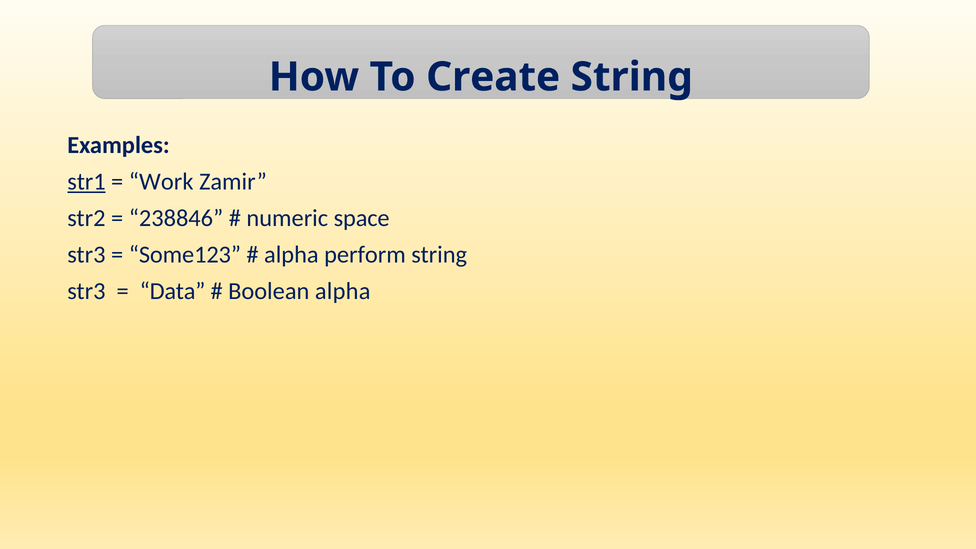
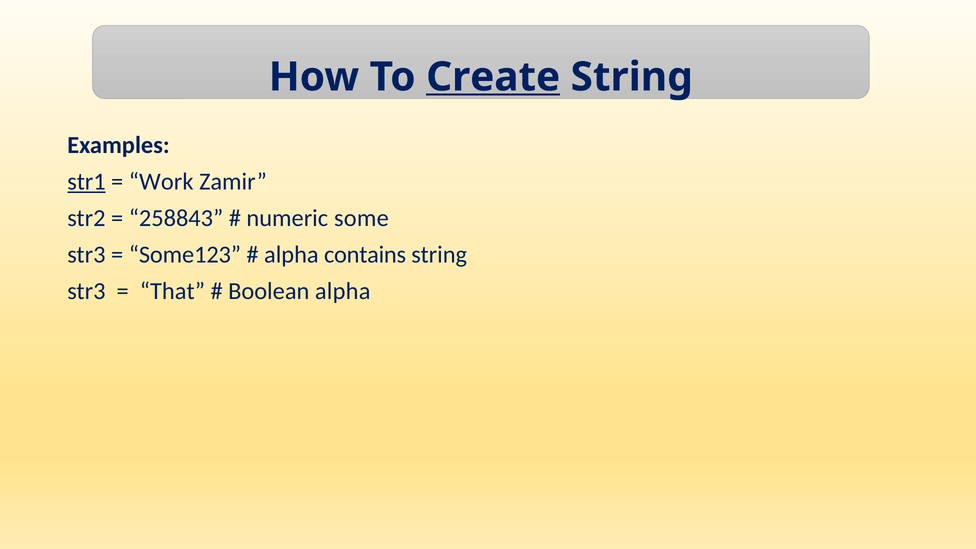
Create underline: none -> present (493, 77)
238846: 238846 -> 258843 (176, 218)
space: space -> some (361, 218)
perform: perform -> contains (365, 255)
Data: Data -> That (172, 291)
